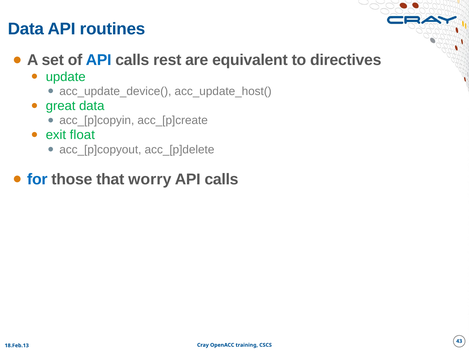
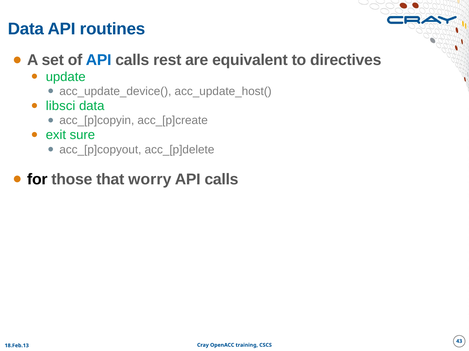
great: great -> libsci (61, 106)
float: float -> sure (82, 135)
for colour: blue -> black (37, 180)
